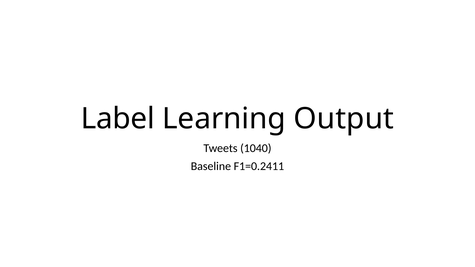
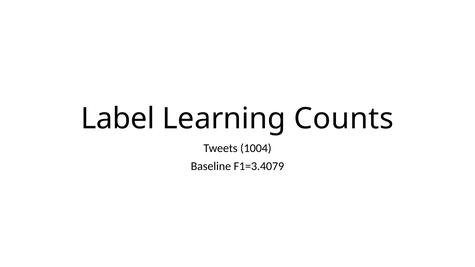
Output: Output -> Counts (344, 119)
1040: 1040 -> 1004 (256, 148)
F1=0.2411: F1=0.2411 -> F1=3.4079 (259, 166)
